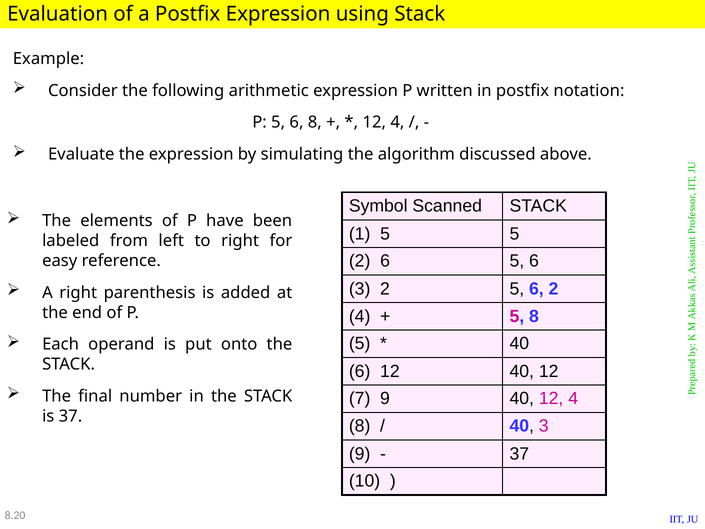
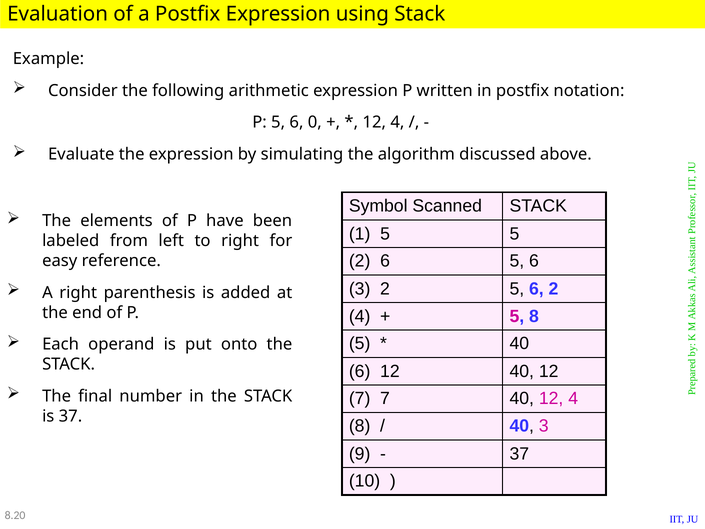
6 8: 8 -> 0 (315, 122)
7 9: 9 -> 7 (385, 398)
